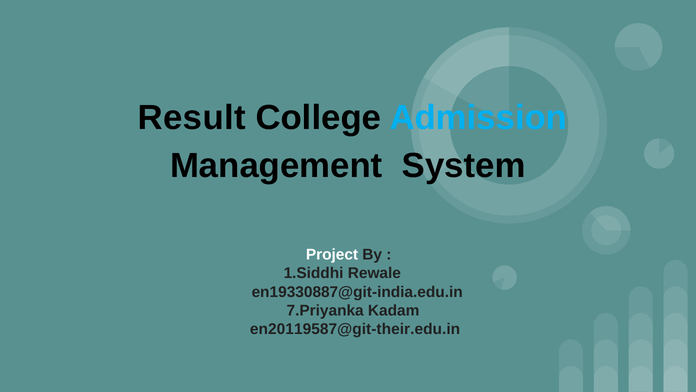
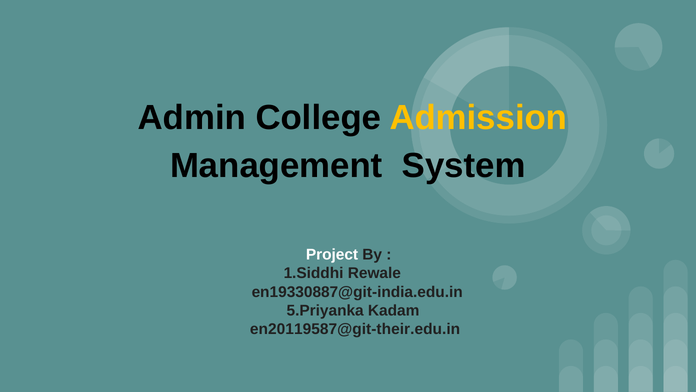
Result: Result -> Admin (192, 118)
Admission colour: light blue -> yellow (478, 118)
7.Priyanka: 7.Priyanka -> 5.Priyanka (325, 310)
